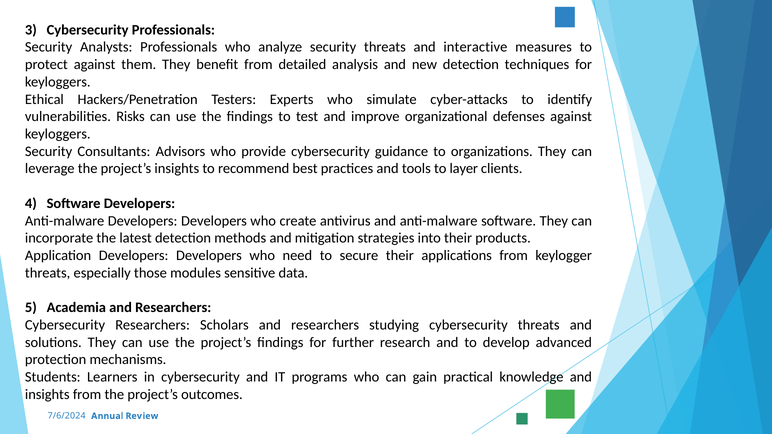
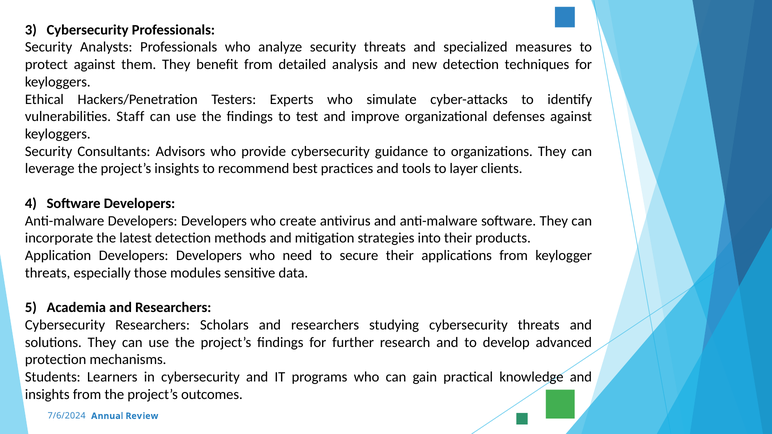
interactive: interactive -> specialized (475, 47)
Risks: Risks -> Staff (130, 117)
